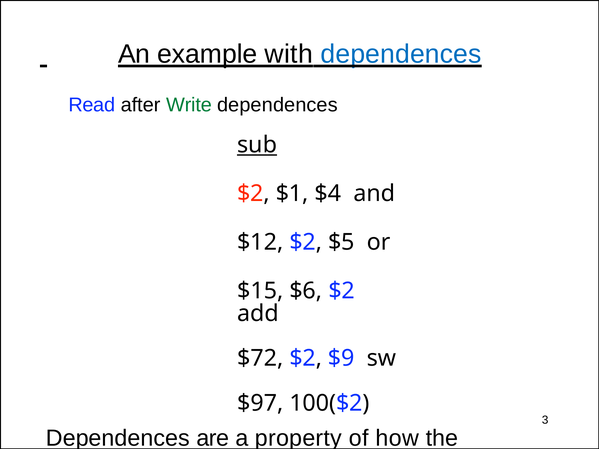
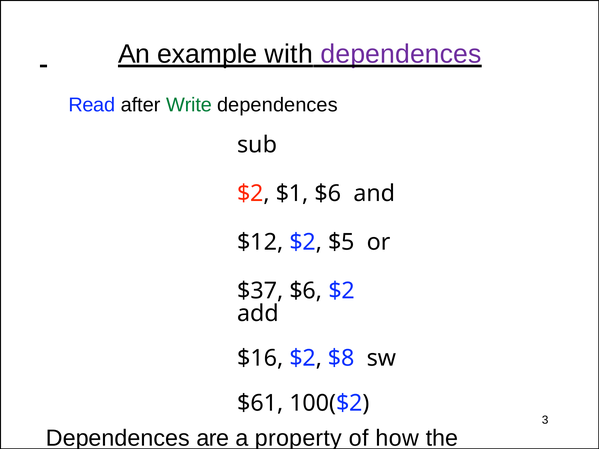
dependences colour: blue -> purple (401, 54)
sub underline: present -> none (257, 145)
$1 $4: $4 -> $6 (328, 194)
$15: $15 -> $37 (260, 291)
$72: $72 -> $16 (260, 359)
$9: $9 -> $8 (341, 359)
$97: $97 -> $61 (260, 403)
